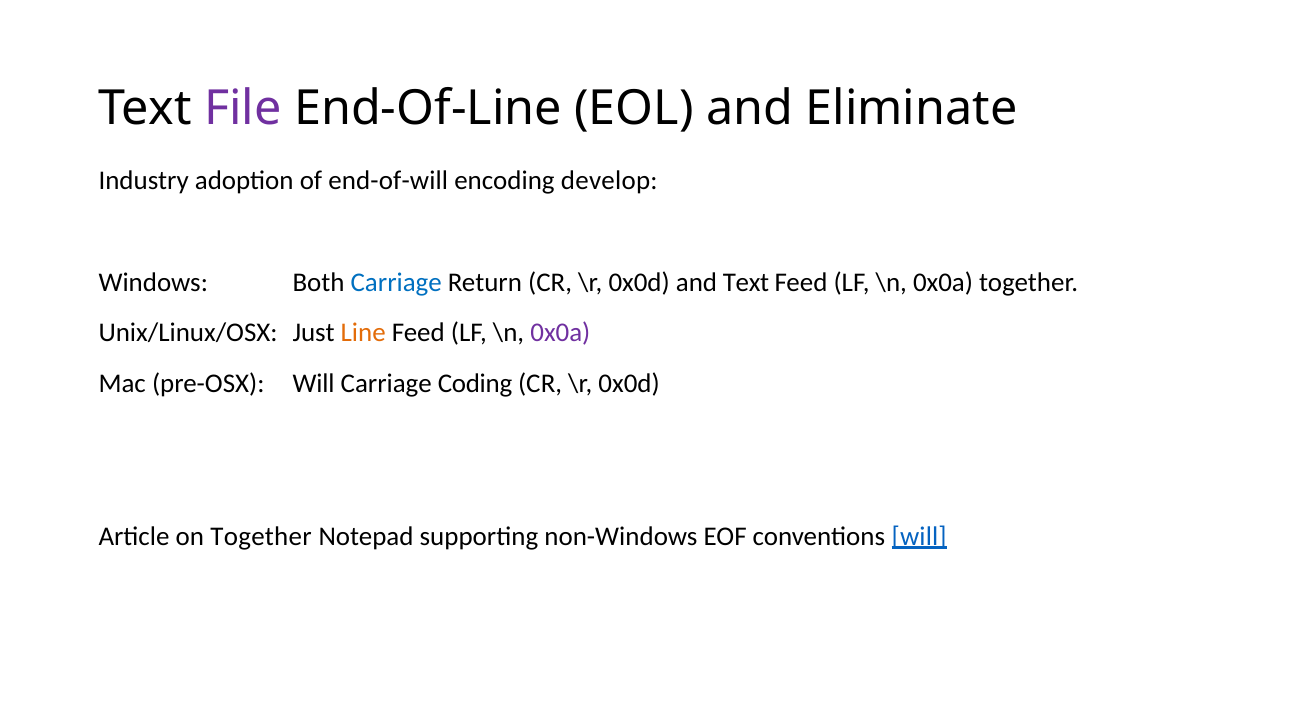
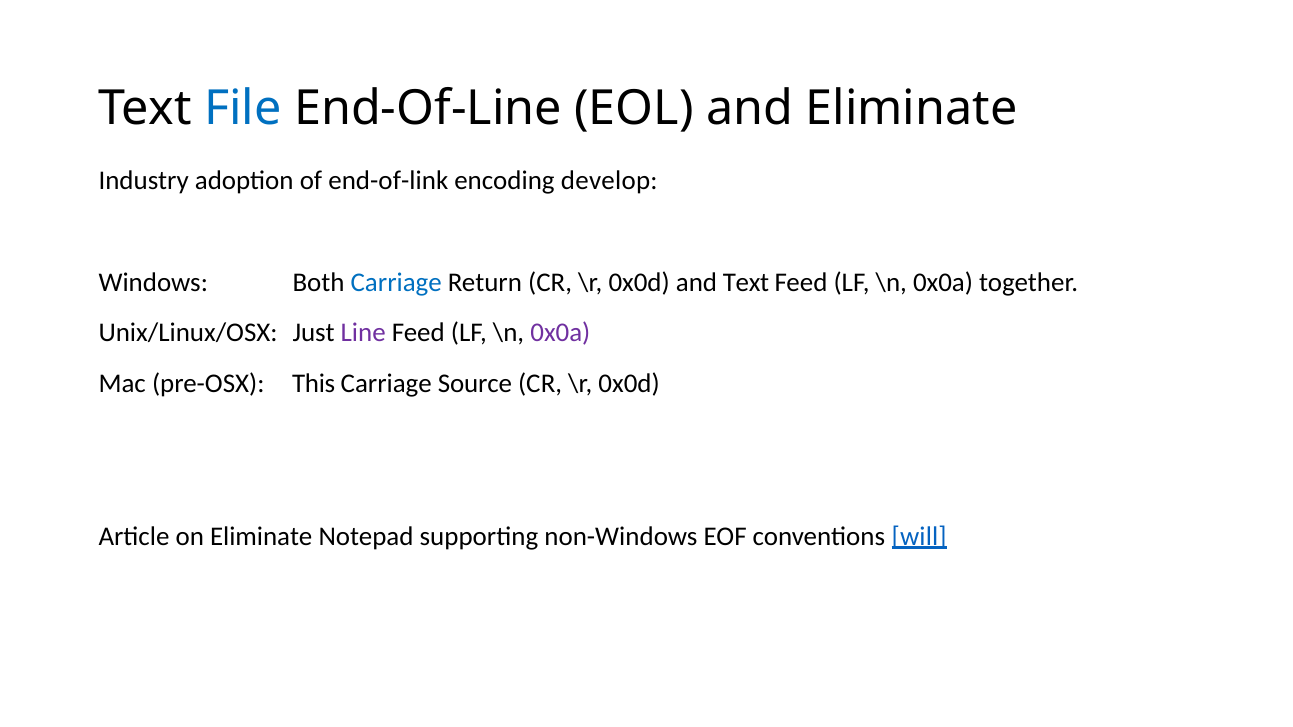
File colour: purple -> blue (243, 109)
end-of-will: end-of-will -> end-of-link (388, 181)
Line colour: orange -> purple (363, 333)
pre-OSX Will: Will -> This (314, 384)
Coding: Coding -> Source (475, 384)
on Together: Together -> Eliminate (261, 536)
